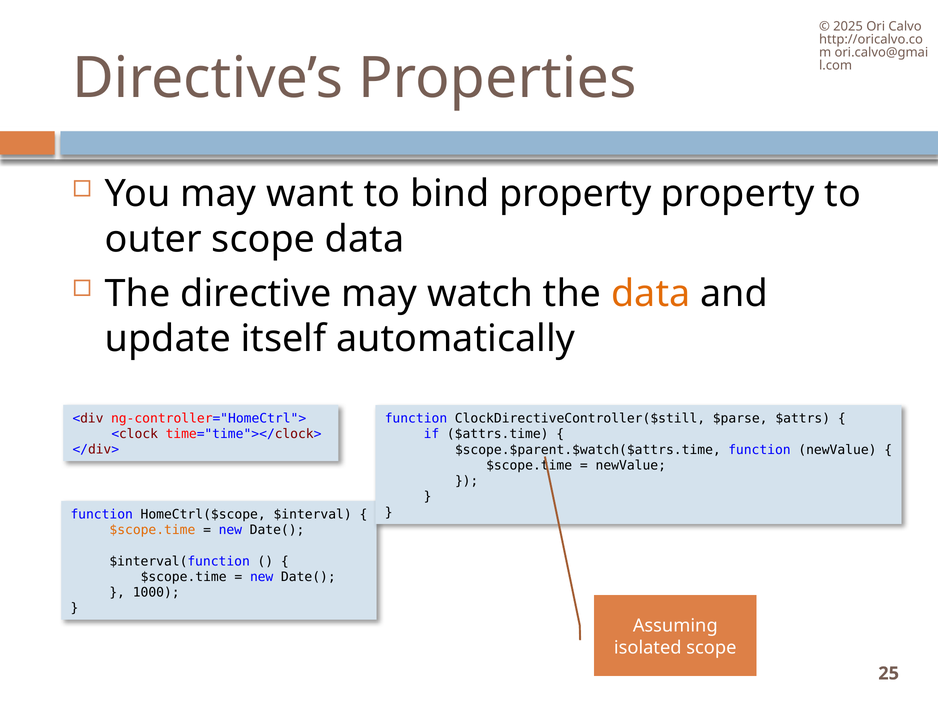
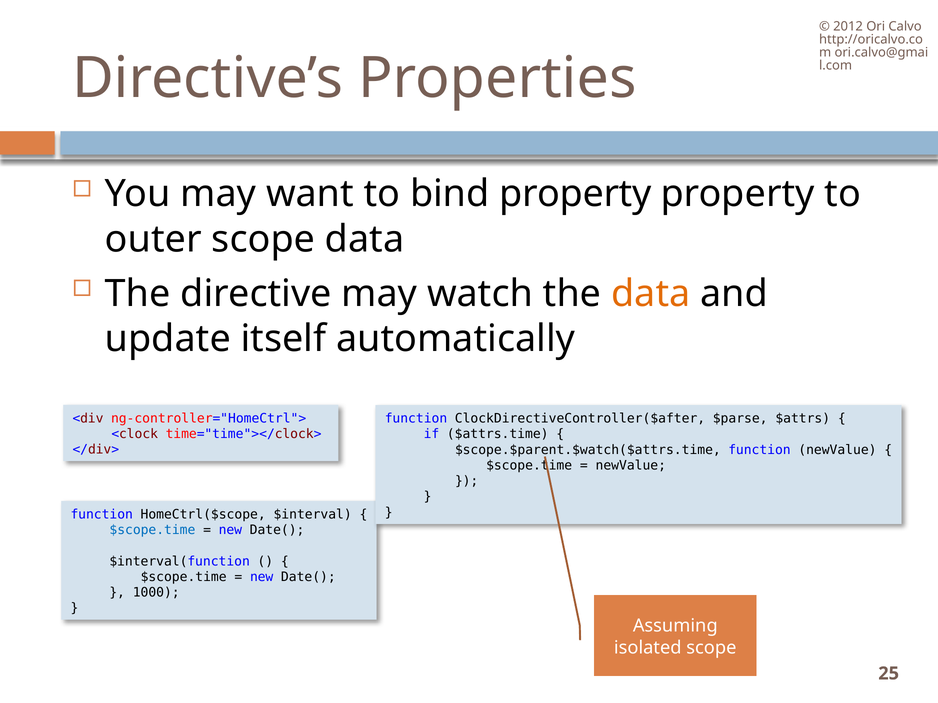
2025: 2025 -> 2012 (848, 26)
ClockDirectiveController($still: ClockDirectiveController($still -> ClockDirectiveController($after (580, 419)
$scope.time colour: orange -> blue (152, 530)
